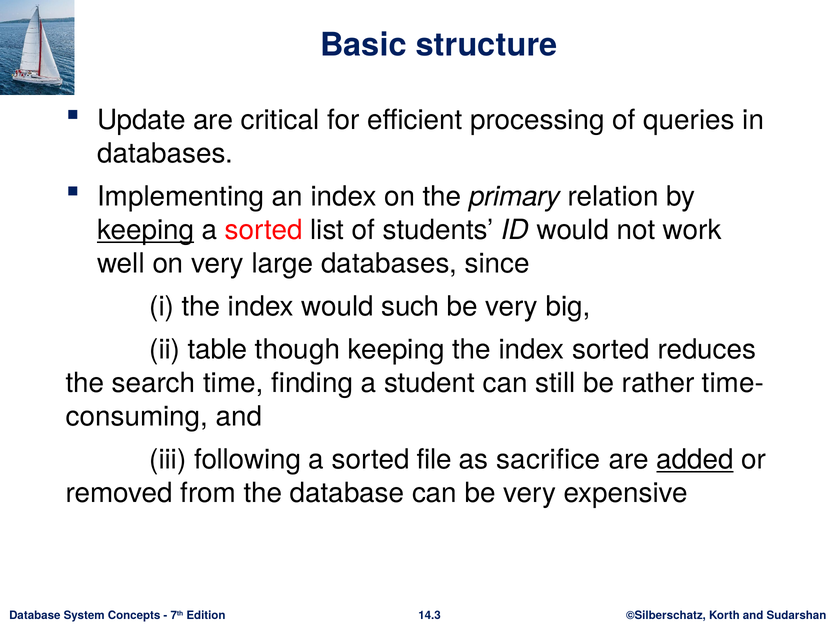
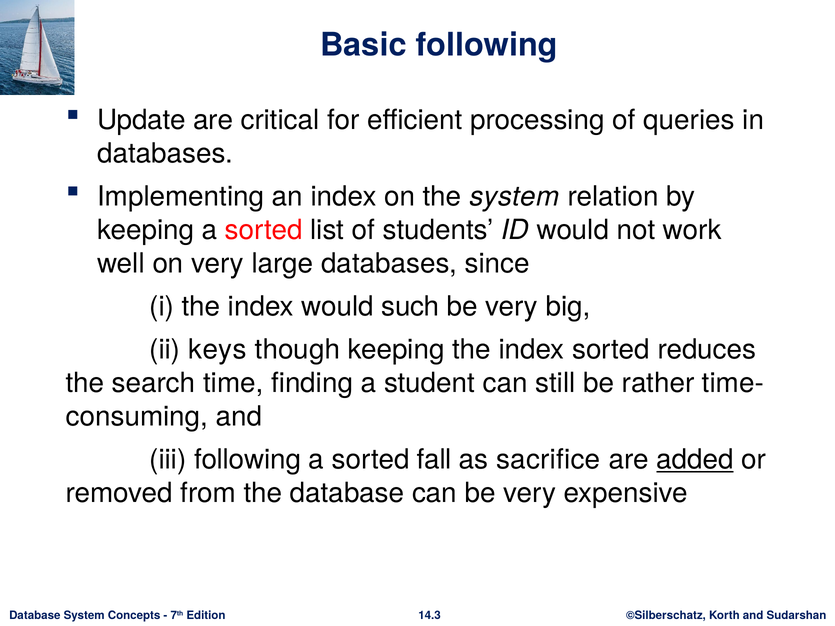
Basic structure: structure -> following (487, 45)
the primary: primary -> system (515, 197)
keeping underline: present -> none (146, 230)
table: table -> keys (217, 350)
file: file -> fall (434, 460)
